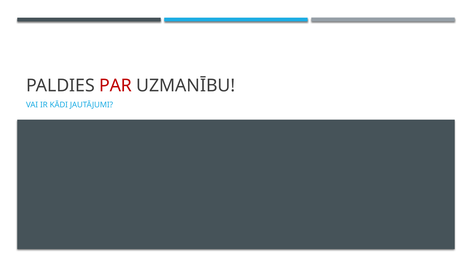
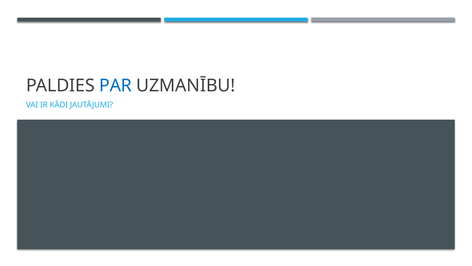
PAR colour: red -> blue (116, 85)
